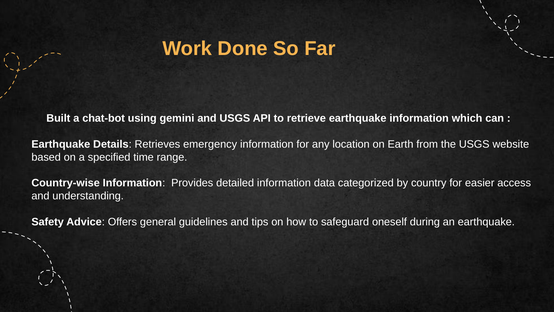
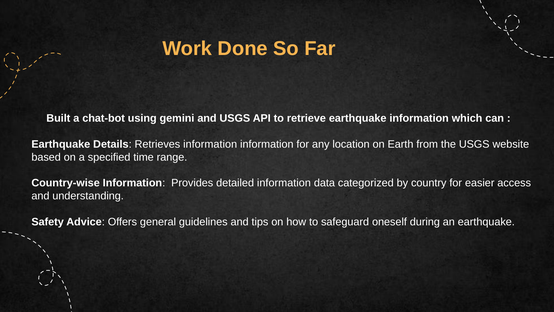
Retrieves emergency: emergency -> information (210, 144)
